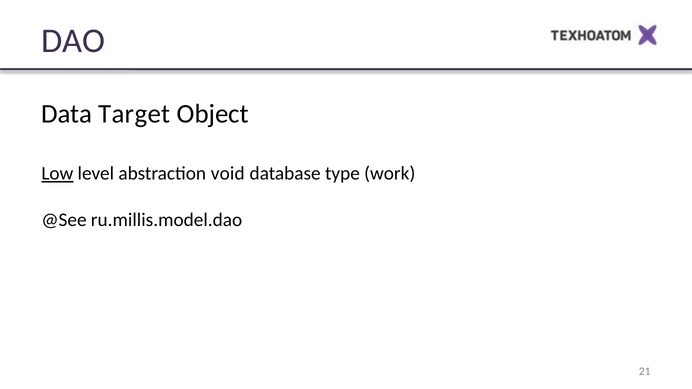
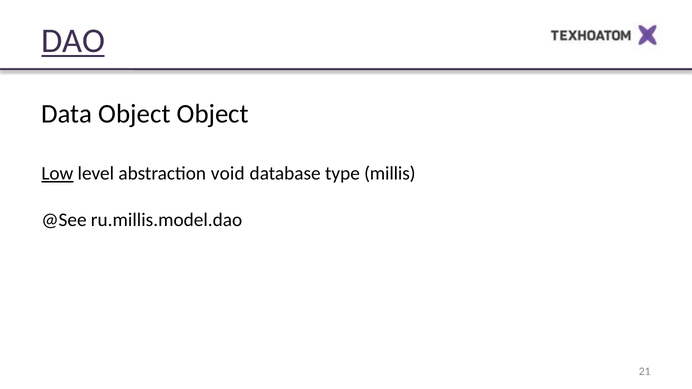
DAO underline: none -> present (73, 41)
Data Target: Target -> Object (134, 114)
work: work -> millis (390, 174)
